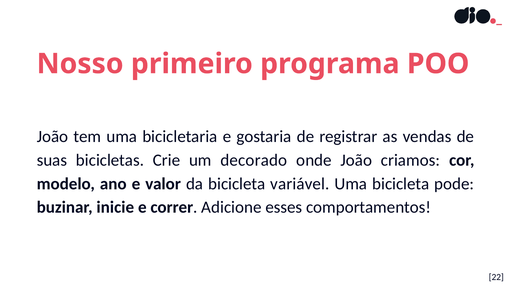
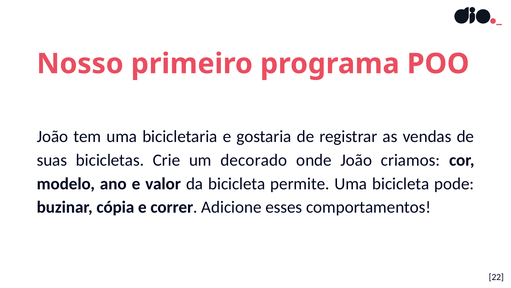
variável: variável -> permite (300, 183)
inicie: inicie -> cópia (115, 207)
